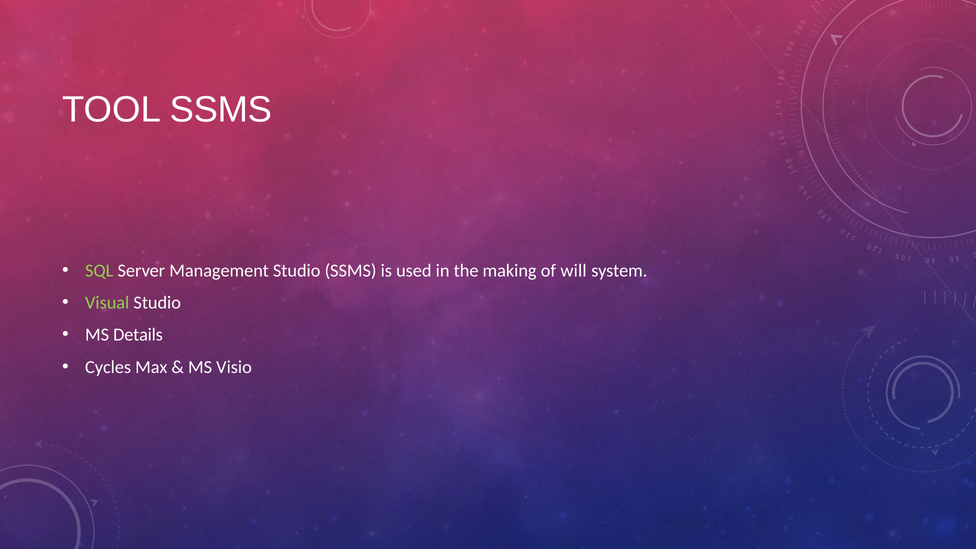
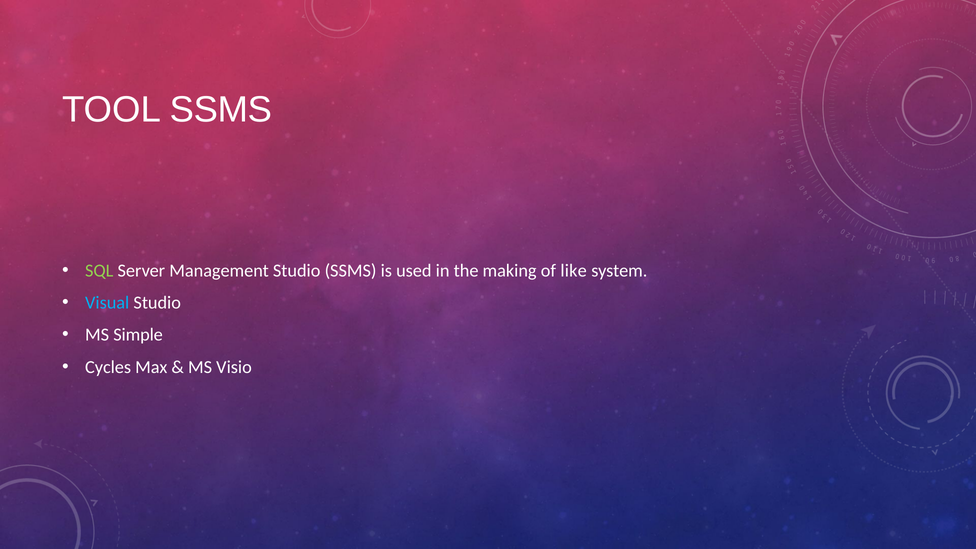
will: will -> like (574, 271)
Visual colour: light green -> light blue (107, 303)
Details: Details -> Simple (138, 335)
